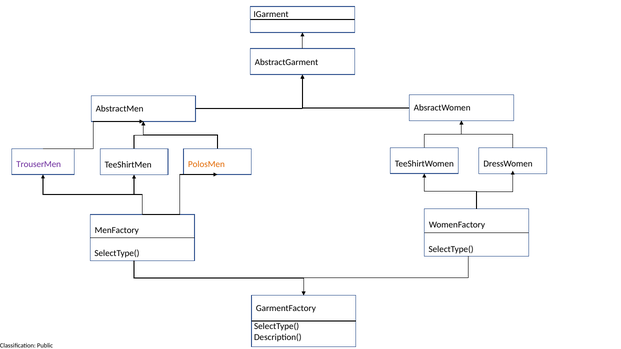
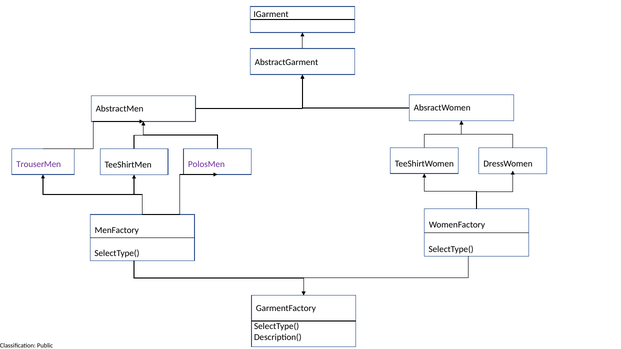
PolosMen colour: orange -> purple (206, 165)
